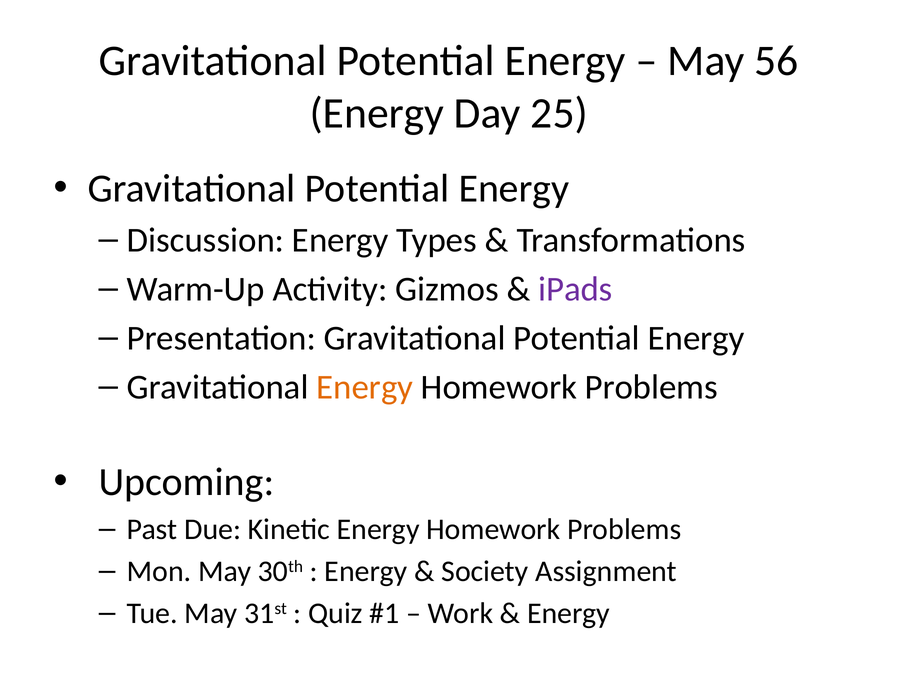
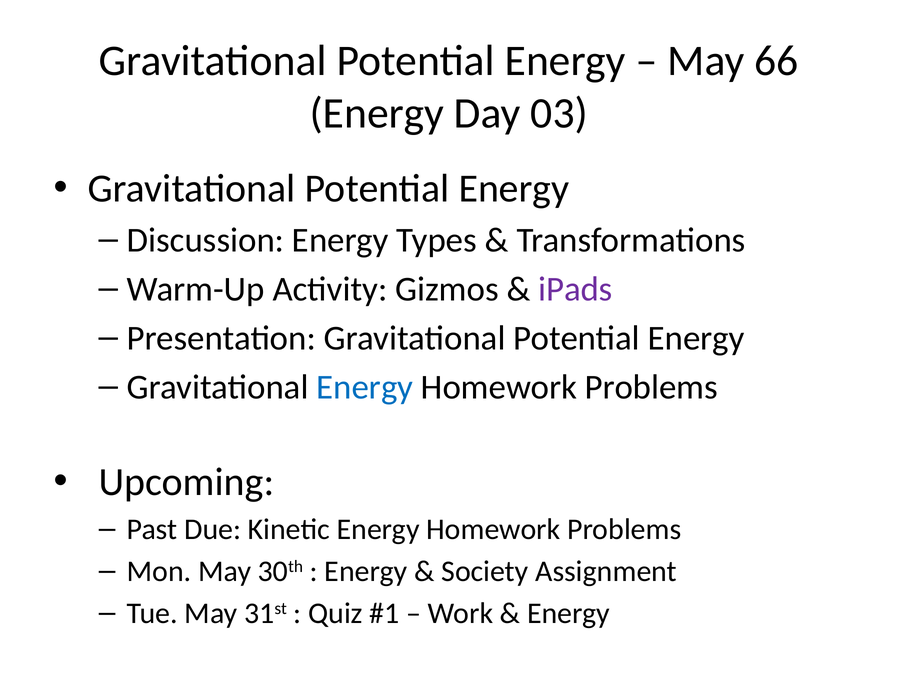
56: 56 -> 66 (776, 61)
25: 25 -> 03 (559, 113)
Energy colour: orange -> blue (365, 387)
